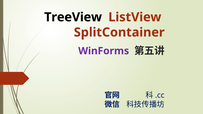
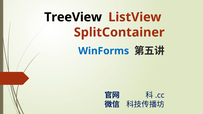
WinForms colour: purple -> blue (104, 51)
